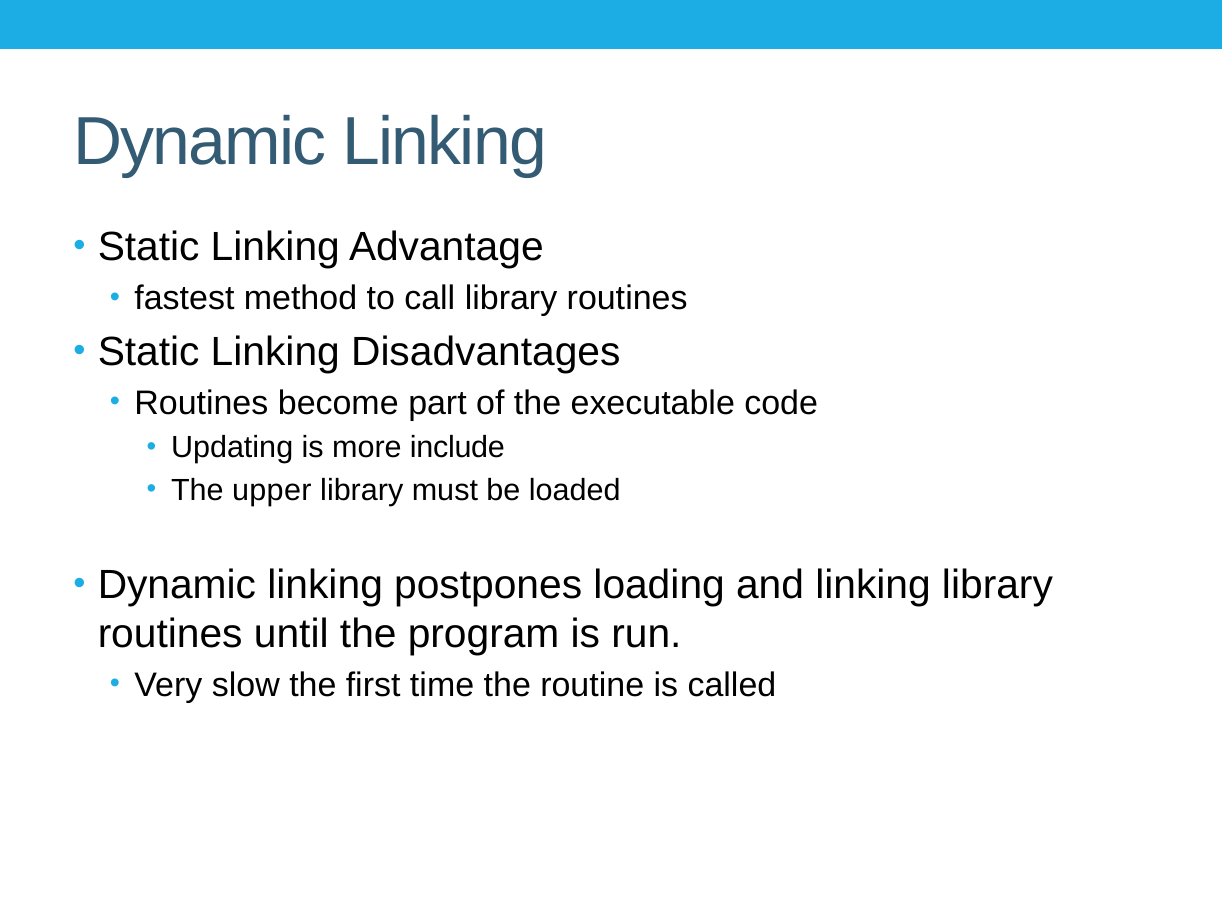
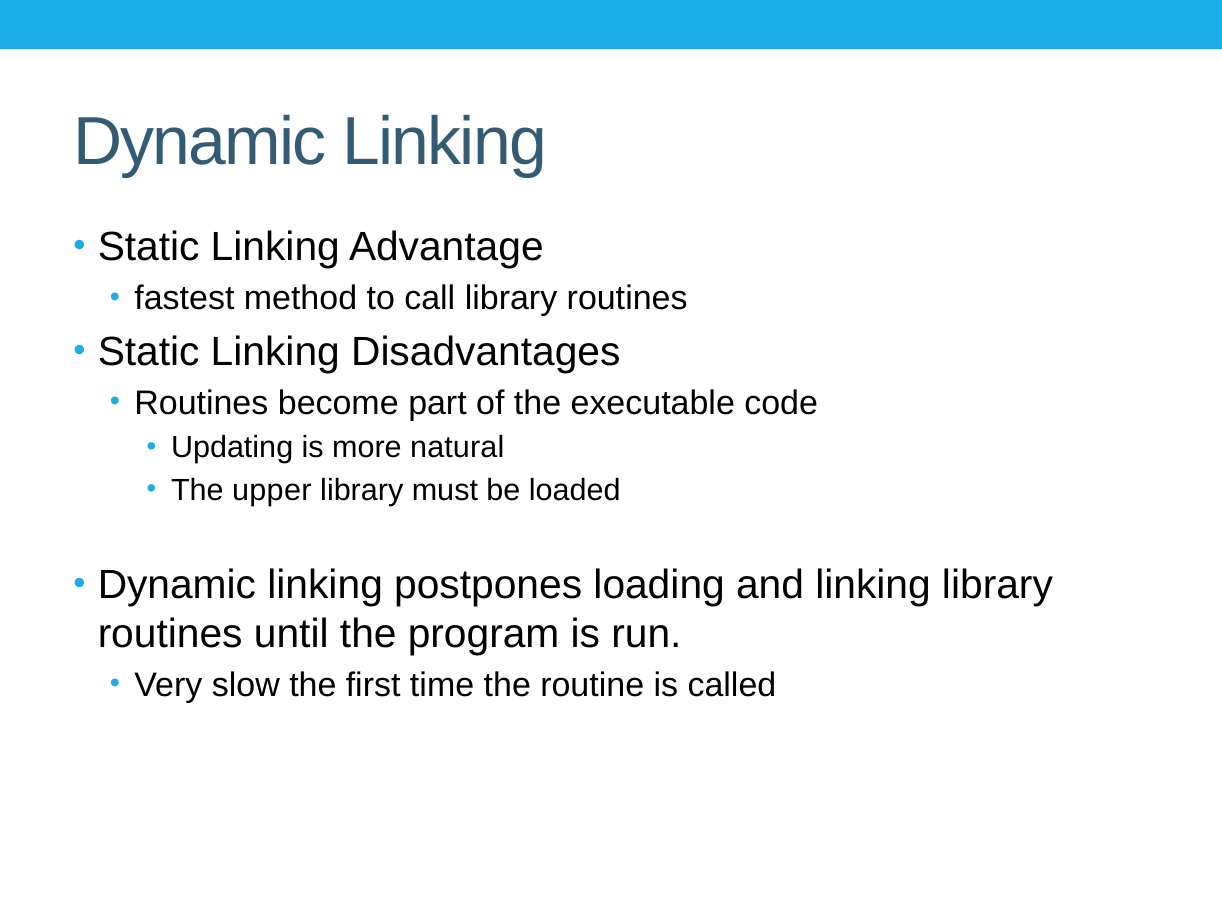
include: include -> natural (457, 447)
